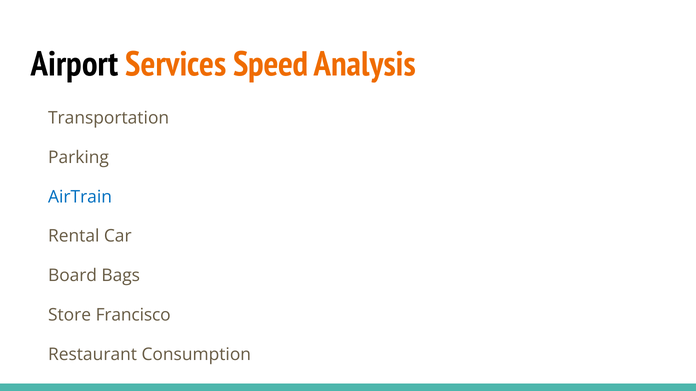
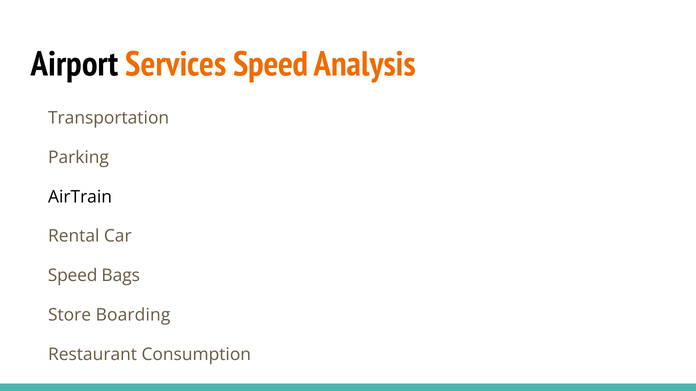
AirTrain colour: blue -> black (80, 197)
Board: Board -> Speed (73, 276)
Francisco: Francisco -> Boarding (133, 315)
